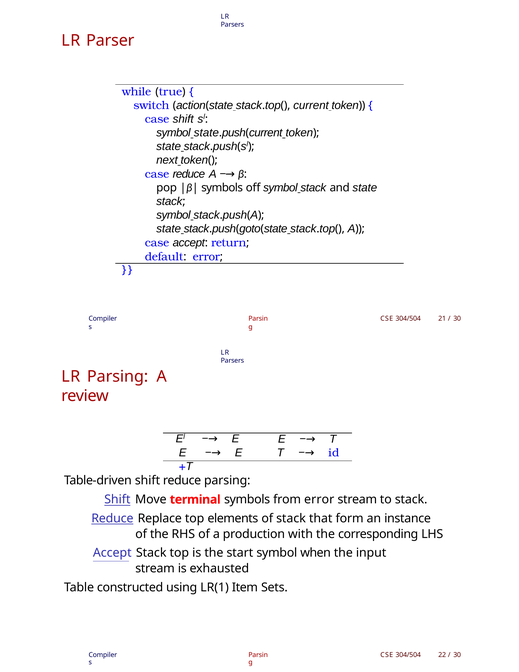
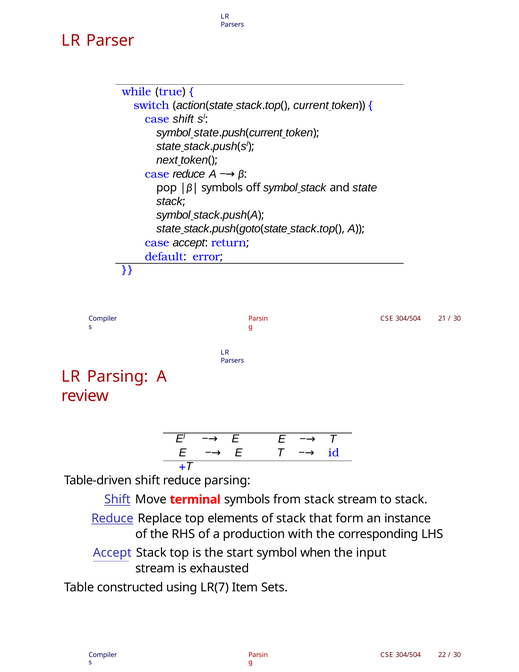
from error: error -> stack (319, 499)
LR(1: LR(1 -> LR(7 (215, 587)
